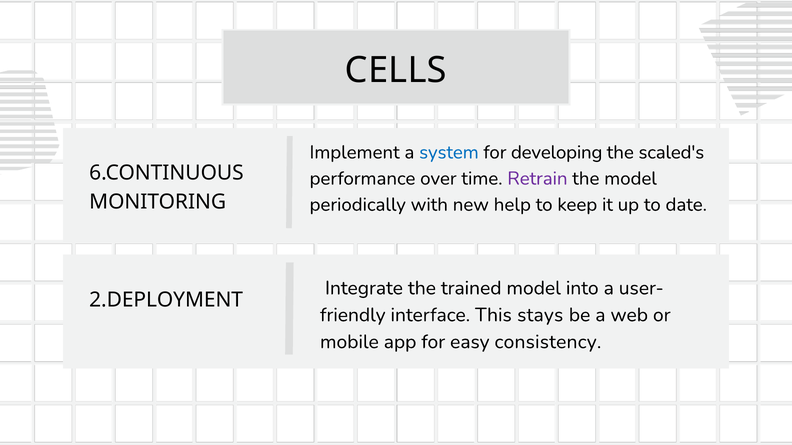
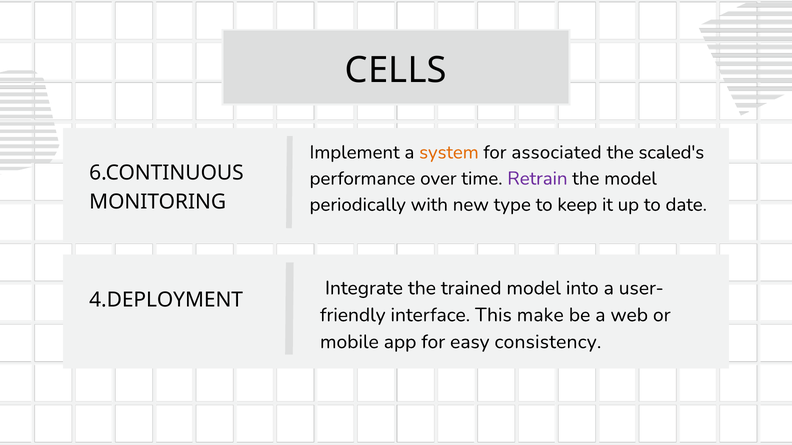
system colour: blue -> orange (449, 152)
developing: developing -> associated (556, 152)
help: help -> type (512, 205)
2.DEPLOYMENT: 2.DEPLOYMENT -> 4.DEPLOYMENT (166, 300)
stays: stays -> make (540, 315)
